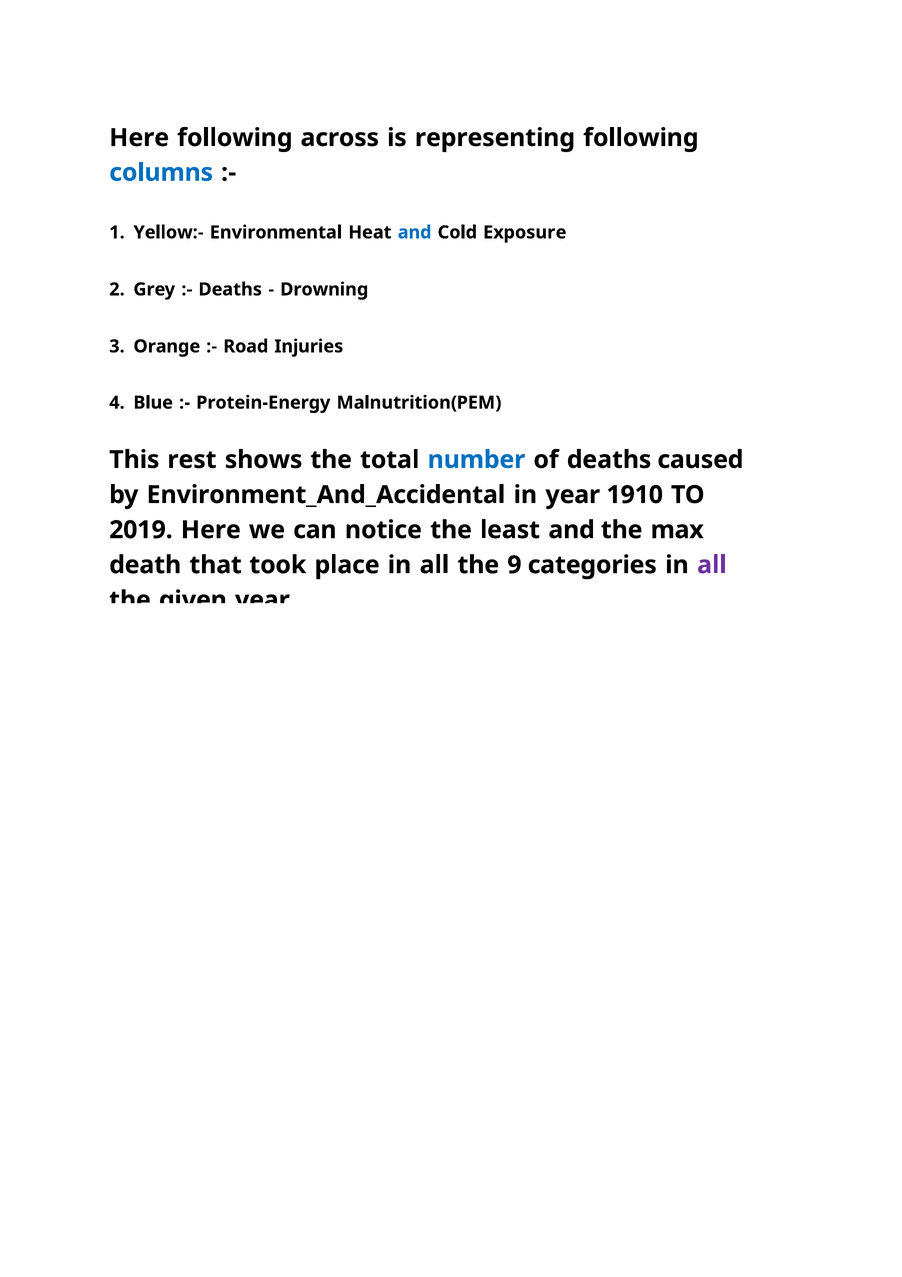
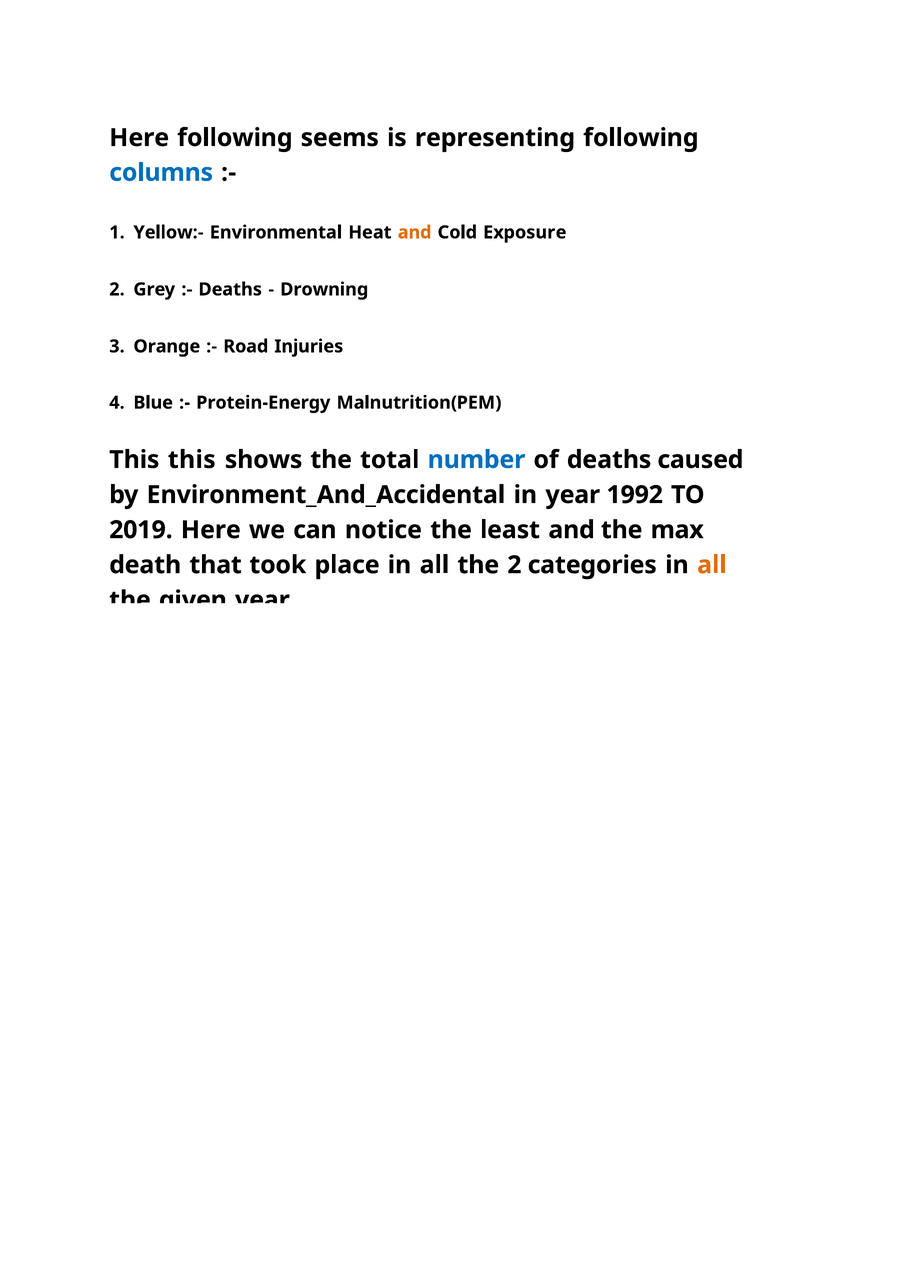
across: across -> seems (340, 138)
and colour: blue -> orange (415, 232)
This rest: rest -> this (192, 460)
1910: 1910 -> 1992 (635, 495)
the 9: 9 -> 2 (514, 565)
all colour: purple -> orange (712, 565)
